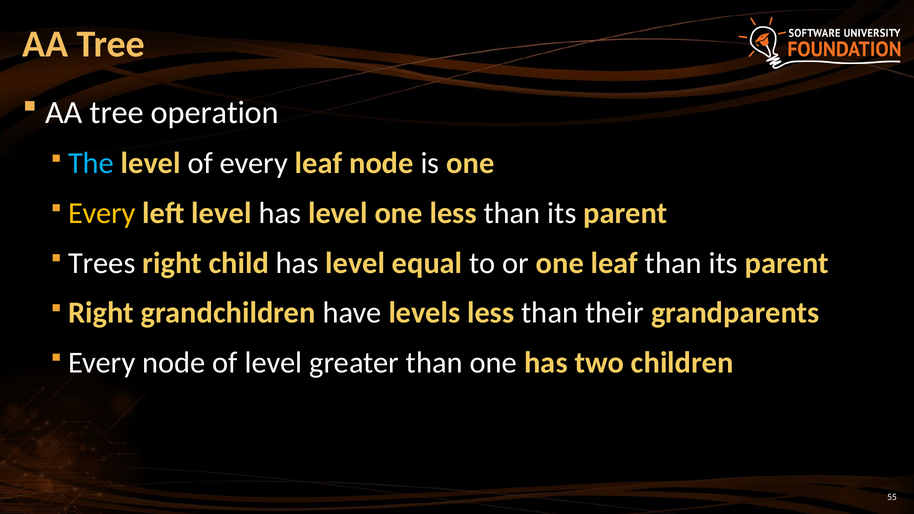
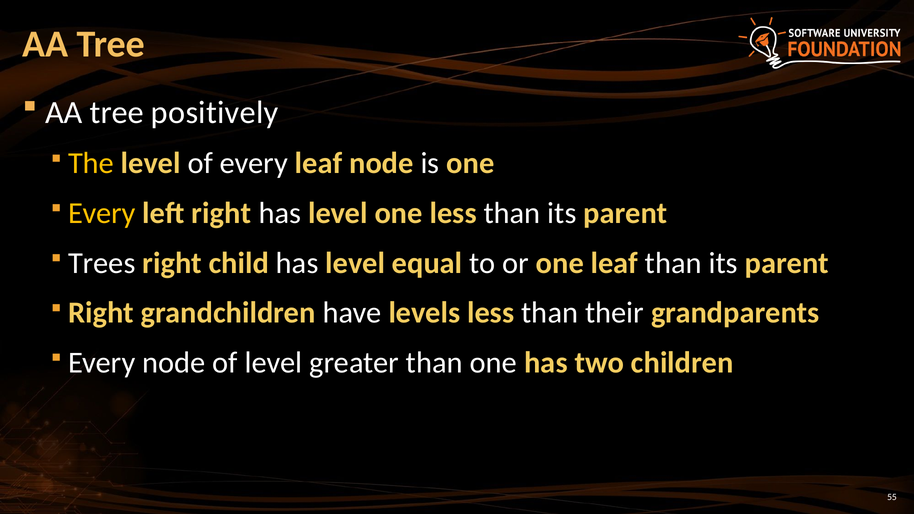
operation: operation -> positively (215, 113)
The colour: light blue -> yellow (91, 163)
left level: level -> right (221, 213)
